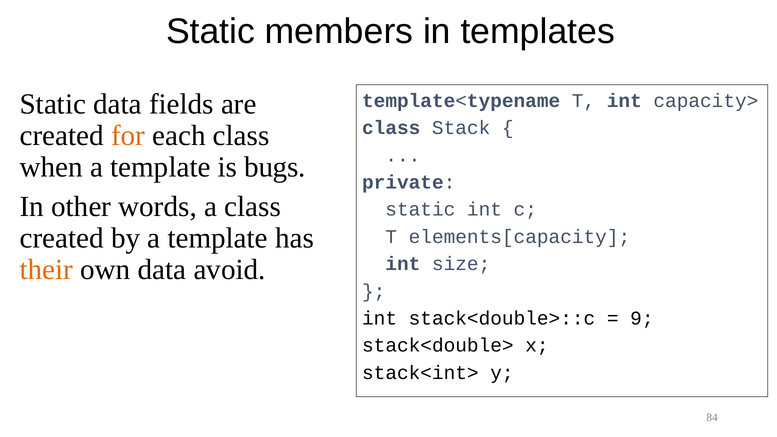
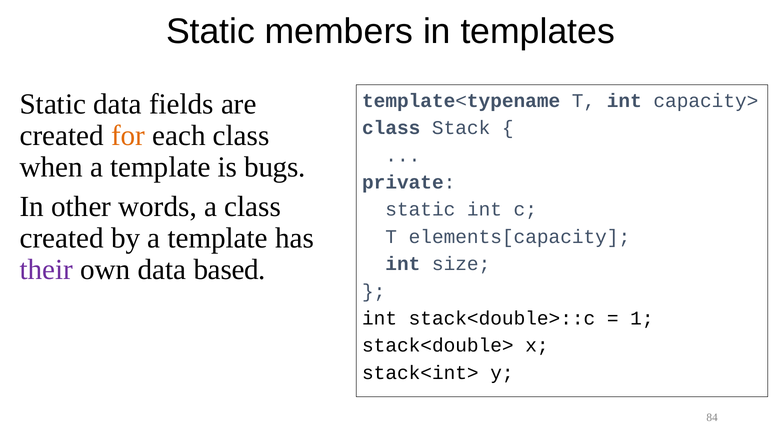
their colour: orange -> purple (46, 270)
avoid: avoid -> based (230, 270)
9: 9 -> 1 (642, 318)
